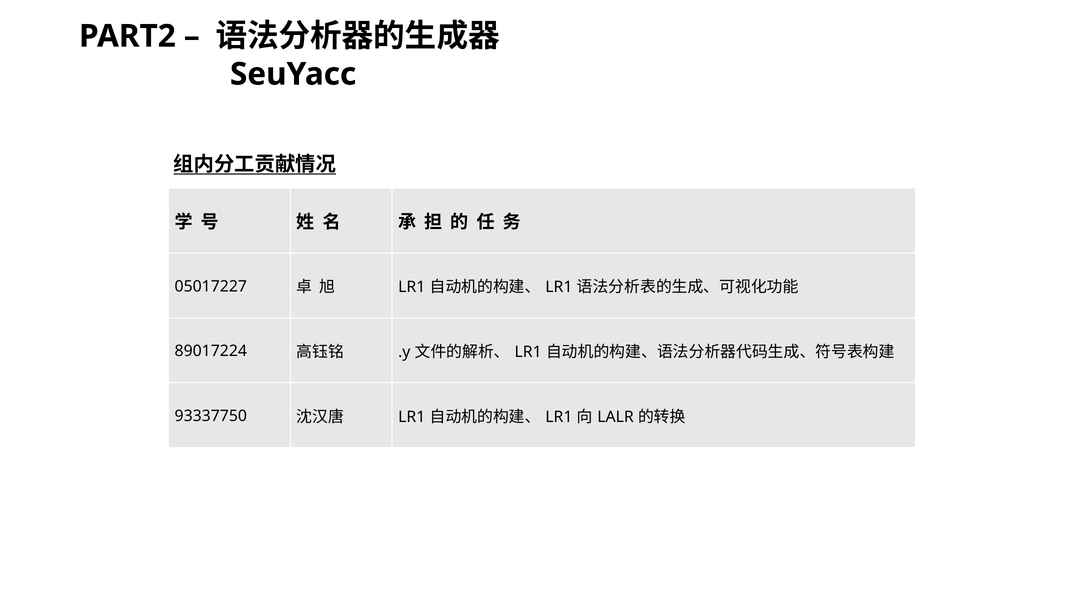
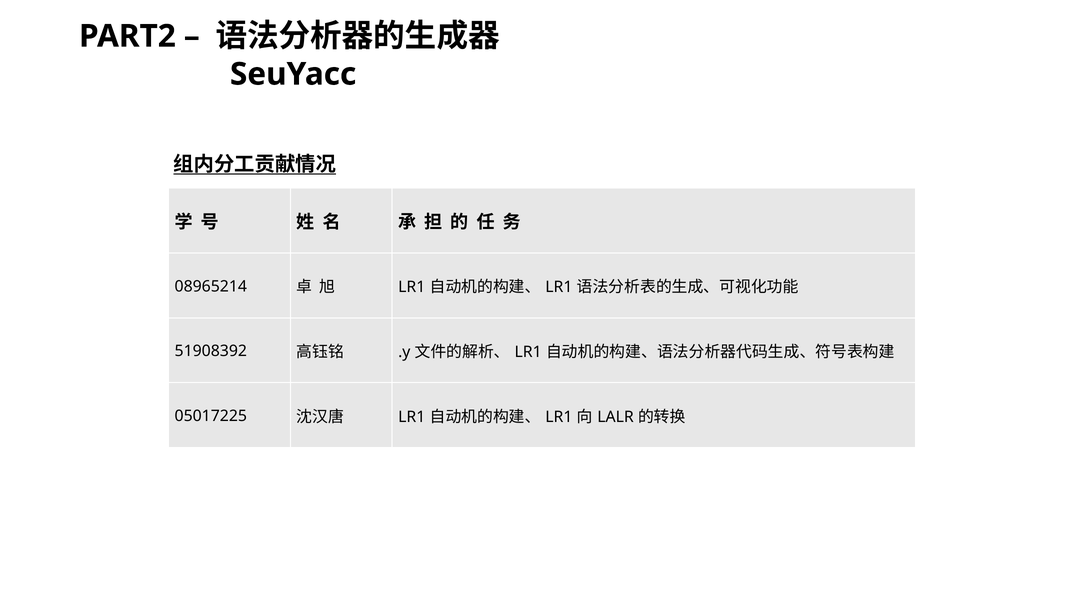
05017227: 05017227 -> 08965214 (211, 286)
89017224: 89017224 -> 51908392 (211, 351)
93337750: 93337750 -> 05017225 (211, 416)
